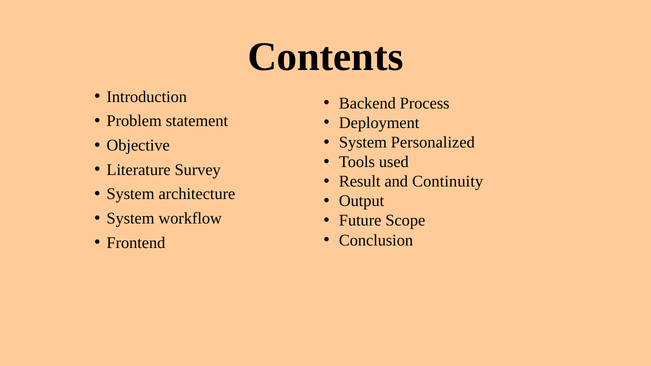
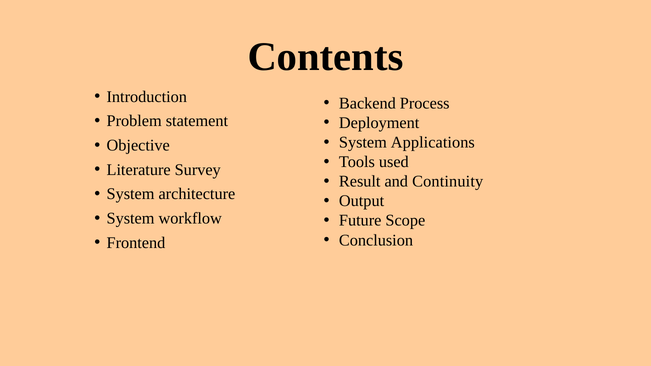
Personalized: Personalized -> Applications (433, 143)
